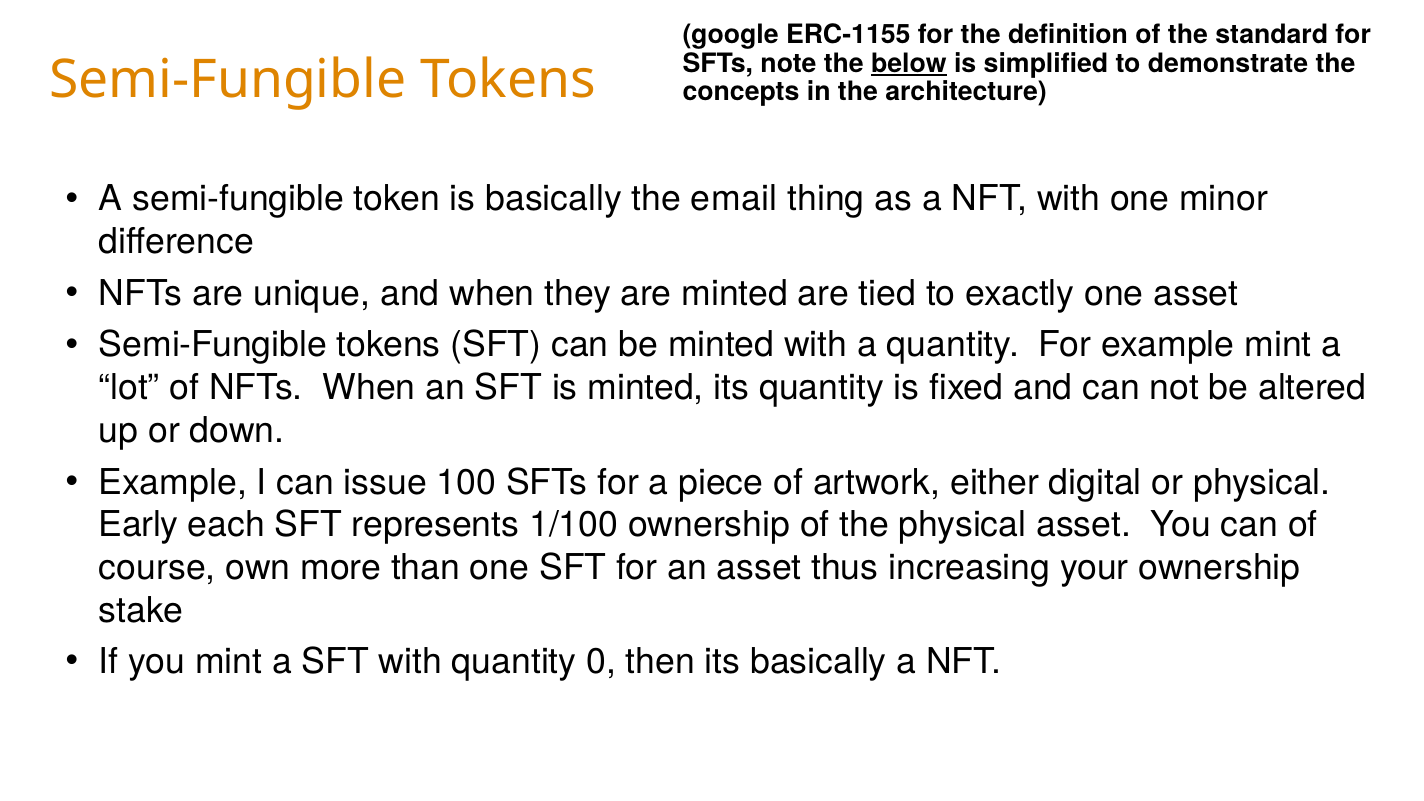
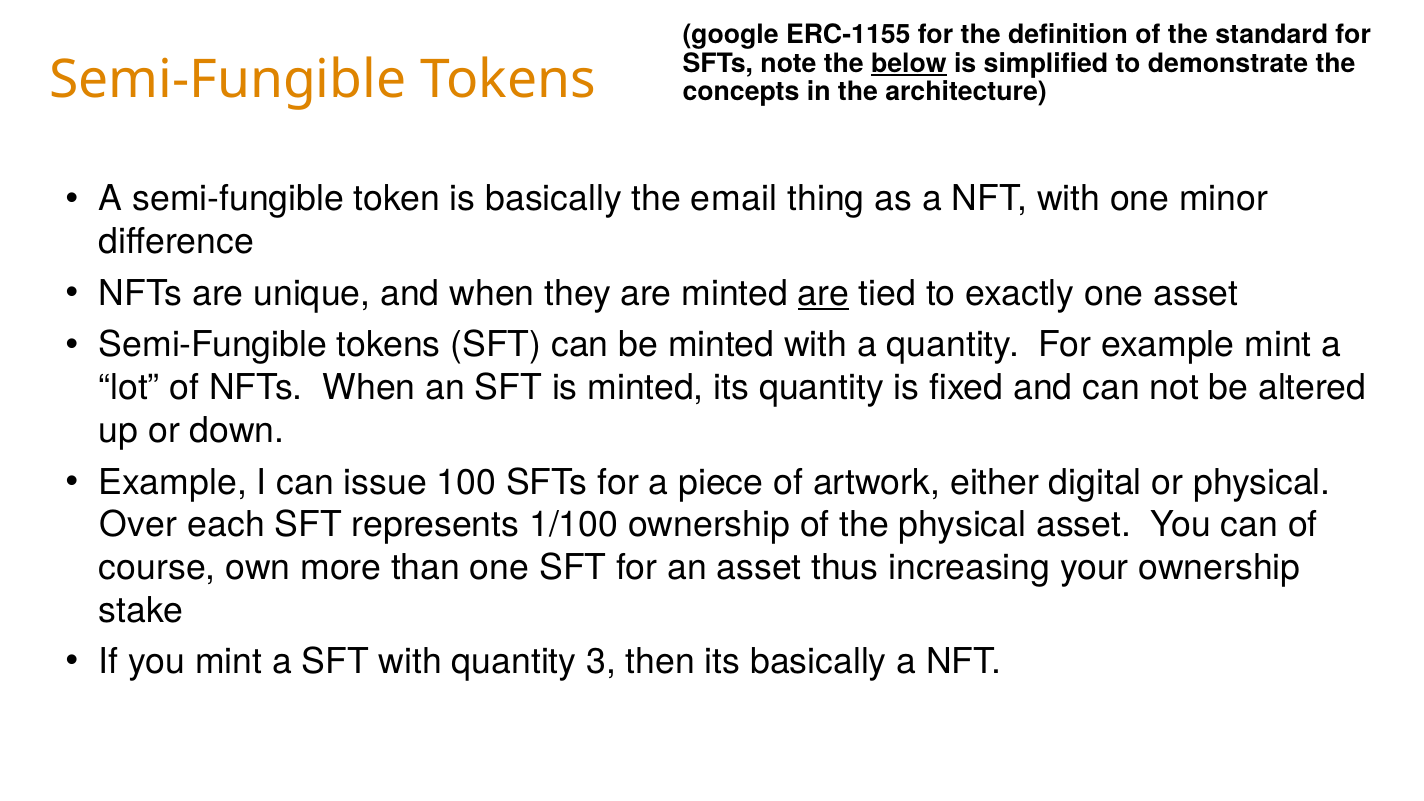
are underline: none -> present (824, 294)
Early: Early -> Over (138, 525)
0: 0 -> 3 (601, 662)
